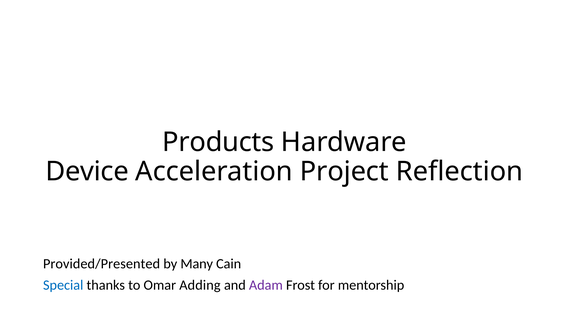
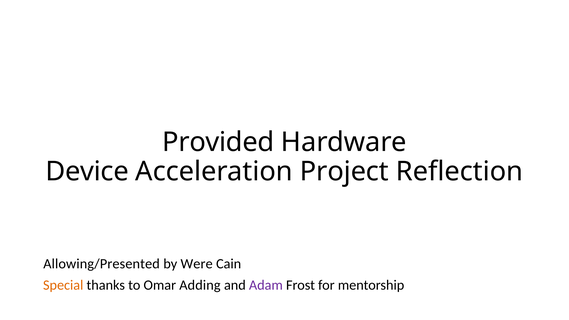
Products: Products -> Provided (218, 142)
Provided/Presented: Provided/Presented -> Allowing/Presented (102, 264)
Many: Many -> Were (197, 264)
Special colour: blue -> orange (63, 285)
